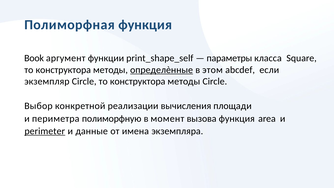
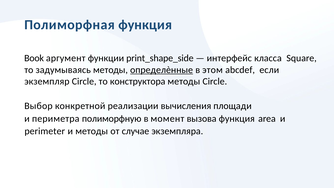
print_shape_self: print_shape_self -> print_shape_side (160, 58)
параметры: параметры -> интерфейс (229, 58)
конструктора: конструктора -> задумываясь (63, 70)
perimeter underline: present -> none (45, 131)
и данные: данные -> методы (92, 131)
имена: имена -> случае (135, 131)
